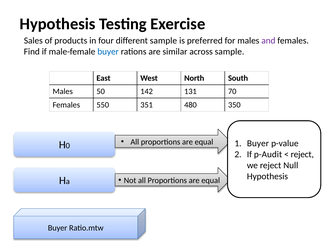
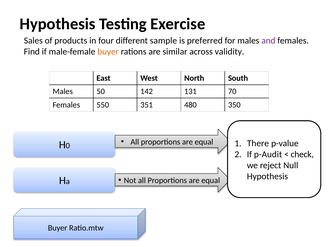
buyer colour: blue -> orange (108, 52)
across sample: sample -> validity (230, 52)
Buyer: Buyer -> There (258, 143)
reject: reject -> check (302, 154)
